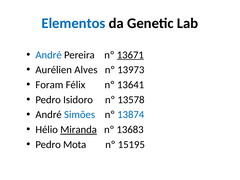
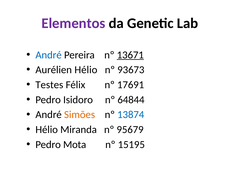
Elementos colour: blue -> purple (73, 23)
Aurélien Alves: Alves -> Hélio (86, 70)
13973: 13973 -> 93673 (131, 70)
Foram: Foram -> Testes (49, 85)
13641: 13641 -> 17691 (131, 85)
13578: 13578 -> 64844 (131, 100)
Simões colour: blue -> orange (80, 115)
Miranda underline: present -> none (79, 130)
13683: 13683 -> 95679 (130, 130)
